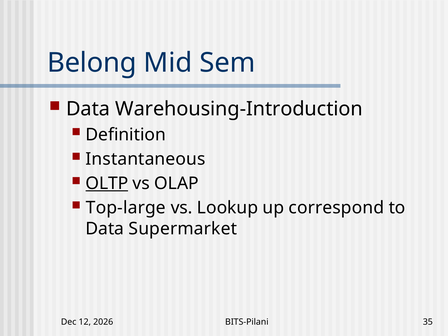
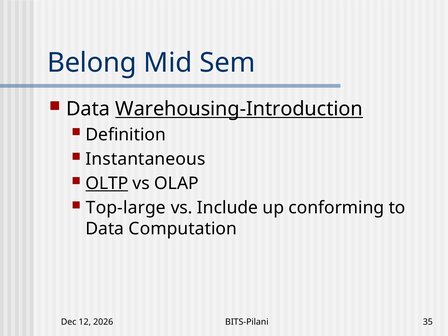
Warehousing-Introduction underline: none -> present (239, 109)
Lookup: Lookup -> Include (228, 208)
correspond: correspond -> conforming (336, 208)
Supermarket: Supermarket -> Computation (183, 229)
